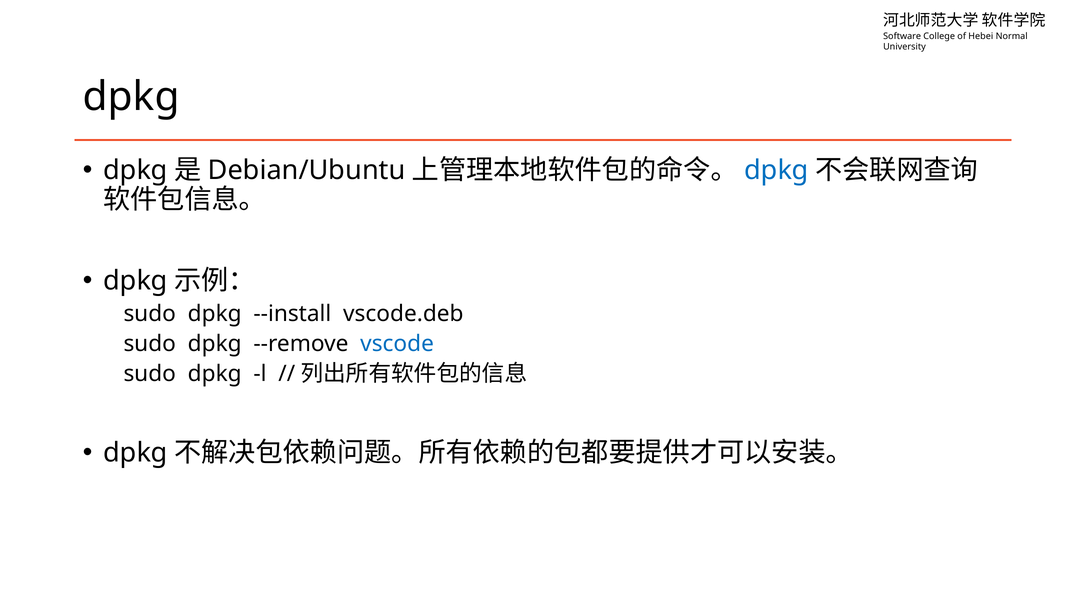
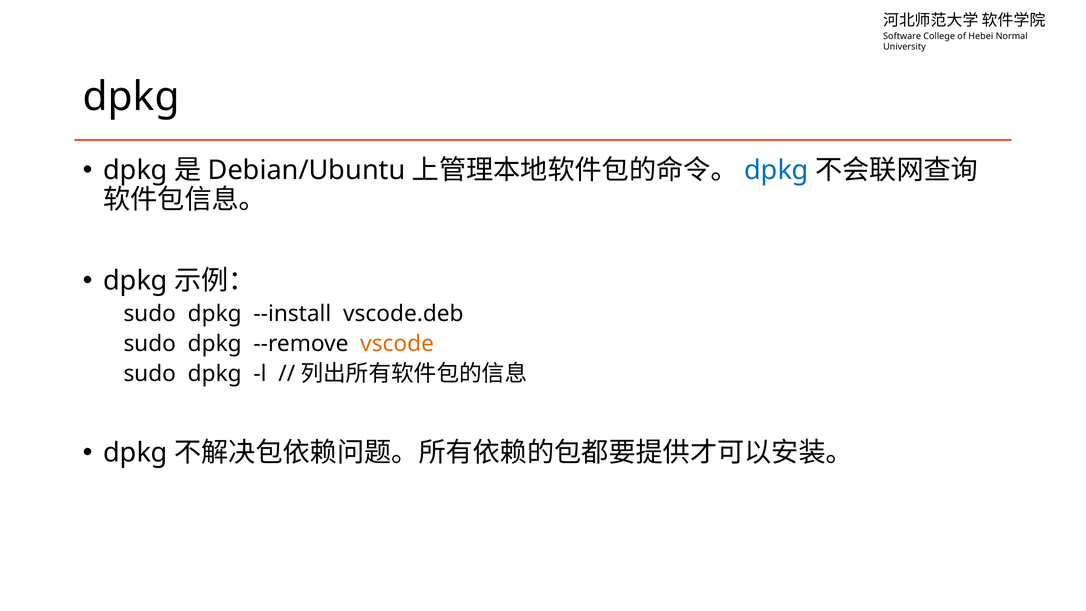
vscode colour: blue -> orange (397, 344)
